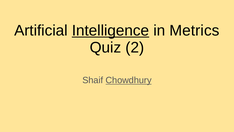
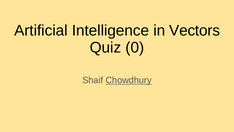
Intelligence underline: present -> none (110, 30)
Metrics: Metrics -> Vectors (195, 30)
2: 2 -> 0 (135, 47)
